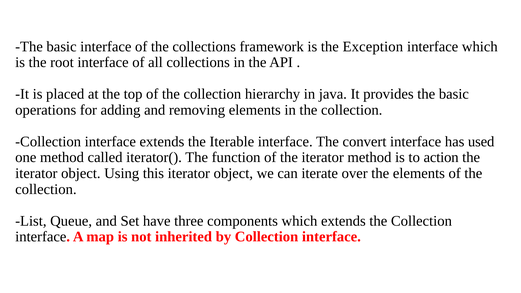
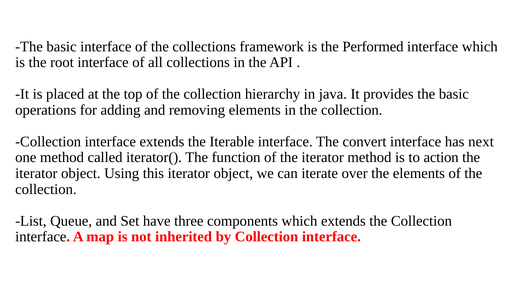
Exception: Exception -> Performed (373, 47)
used: used -> next (481, 142)
